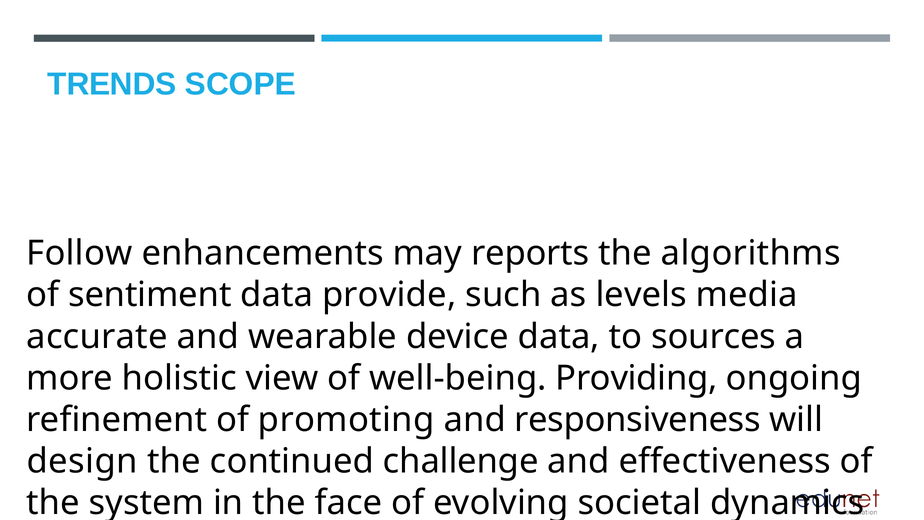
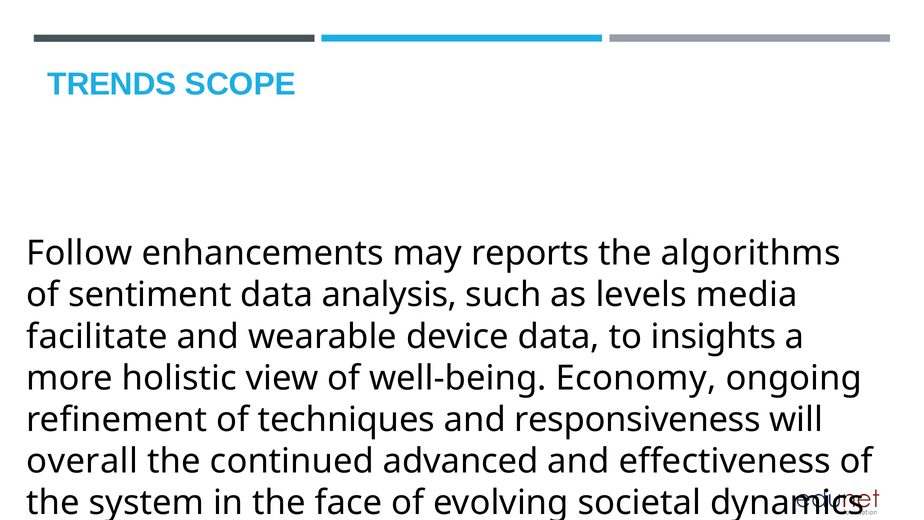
provide: provide -> analysis (389, 295)
accurate: accurate -> facilitate (97, 336)
sources: sources -> insights (714, 336)
Providing: Providing -> Economy (636, 378)
promoting: promoting -> techniques (346, 420)
design: design -> overall (82, 461)
challenge: challenge -> advanced (461, 461)
